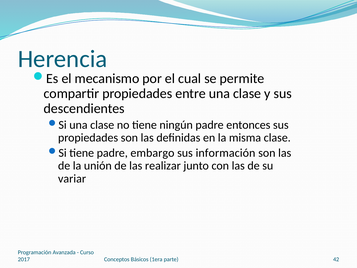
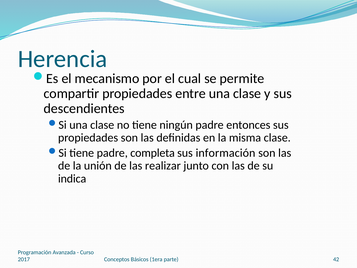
embargo: embargo -> completa (153, 153)
variar: variar -> indica (72, 178)
